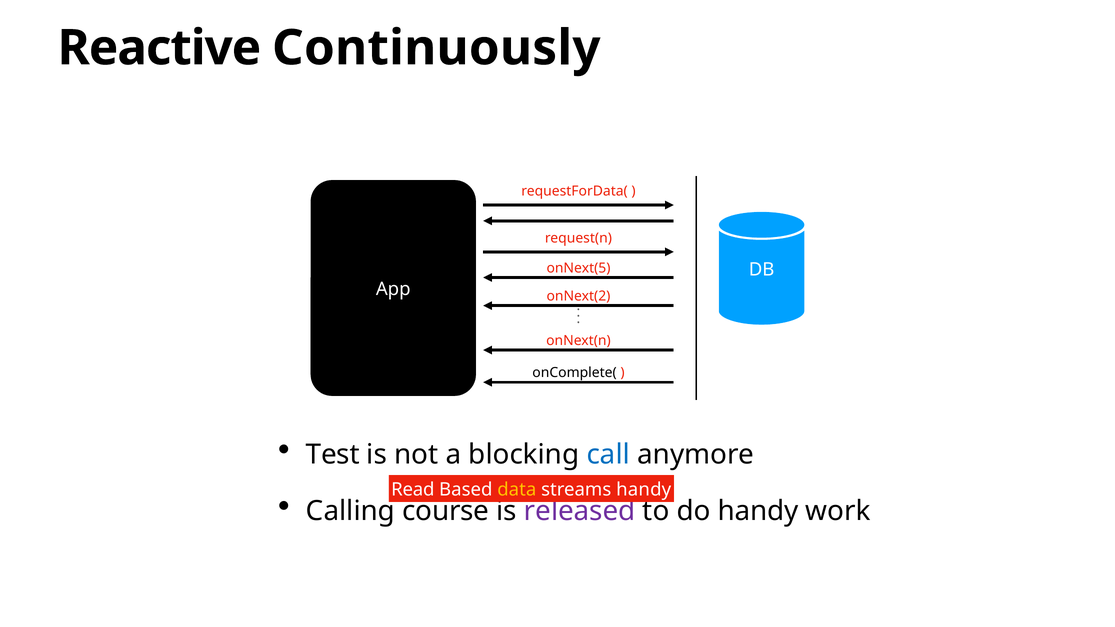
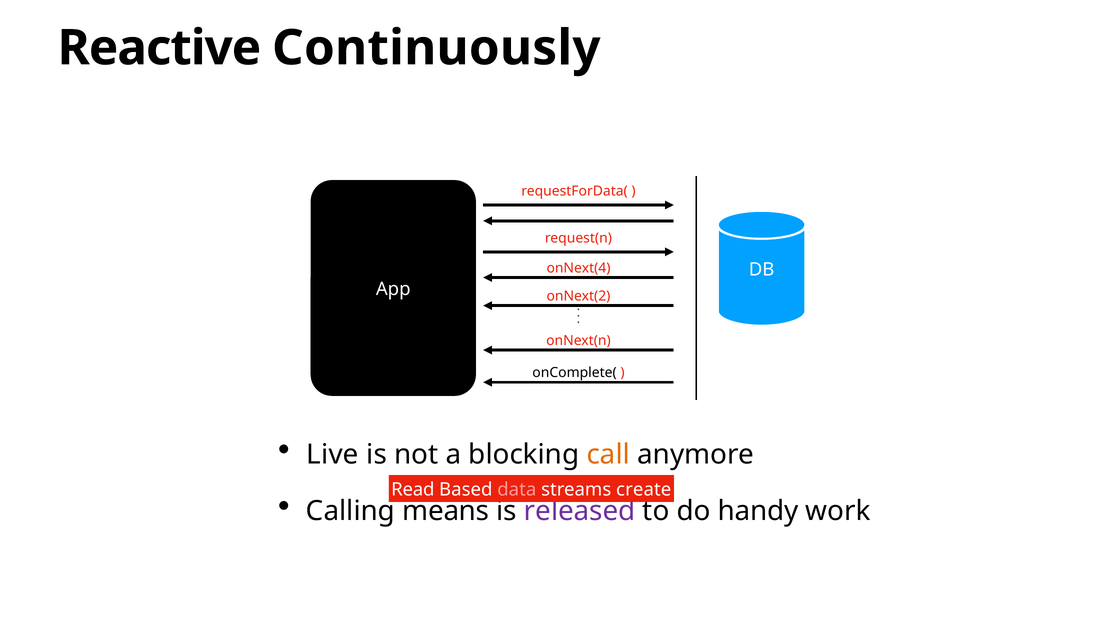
onNext(5: onNext(5 -> onNext(4 (578, 268)
Test: Test -> Live (332, 455)
call colour: blue -> orange (608, 455)
data colour: yellow -> pink (517, 490)
streams handy: handy -> create (644, 490)
course: course -> means (446, 511)
